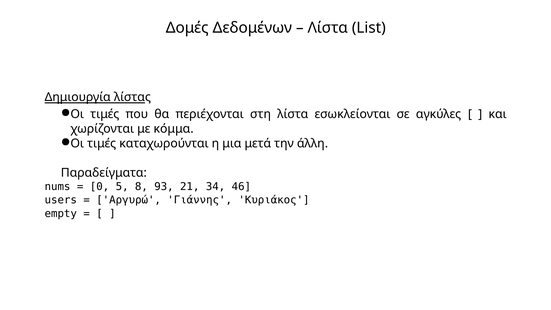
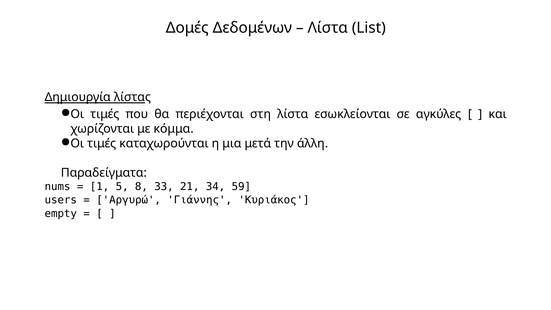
0: 0 -> 1 (100, 187)
93: 93 -> 33 (164, 187)
46: 46 -> 59 (241, 187)
